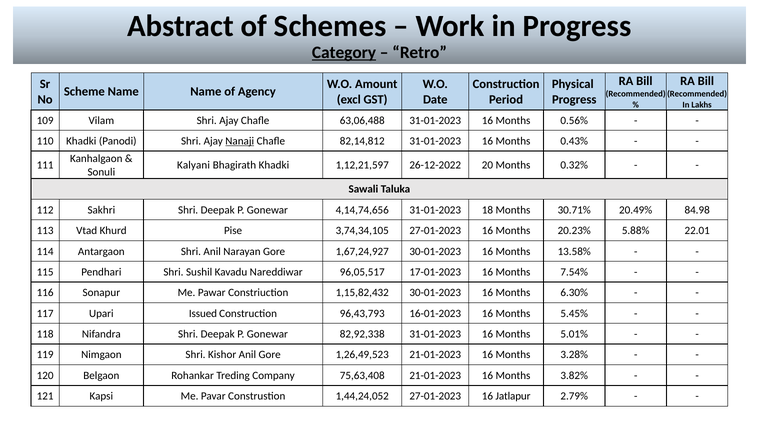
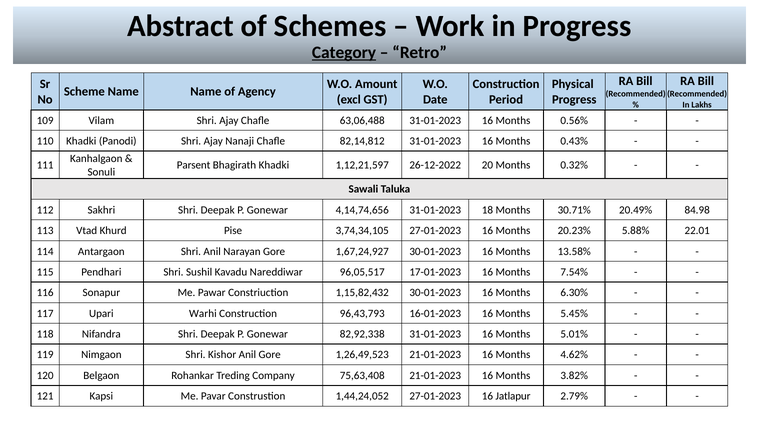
Nanaji underline: present -> none (240, 141)
Kalyani: Kalyani -> Parsent (194, 165)
Issued: Issued -> Warhi (203, 313)
3.28%: 3.28% -> 4.62% (574, 355)
